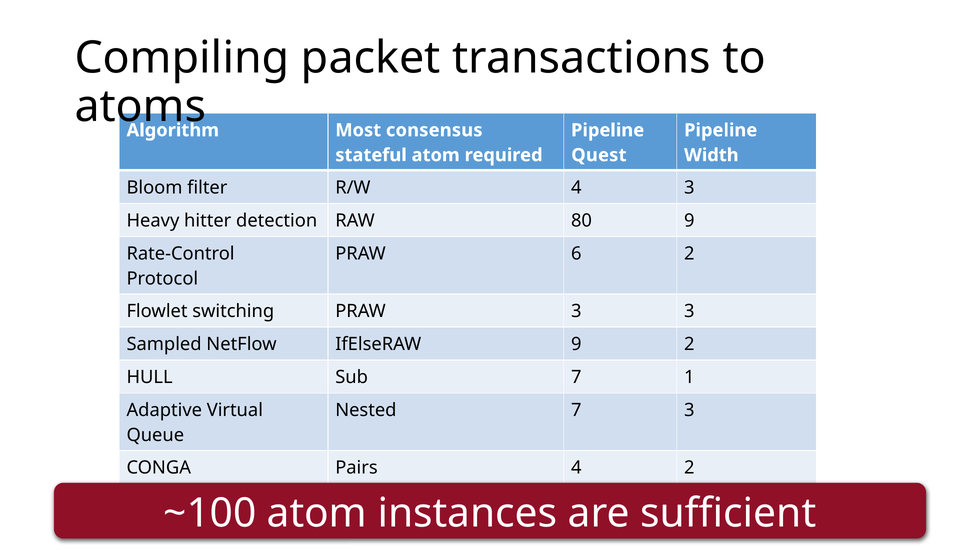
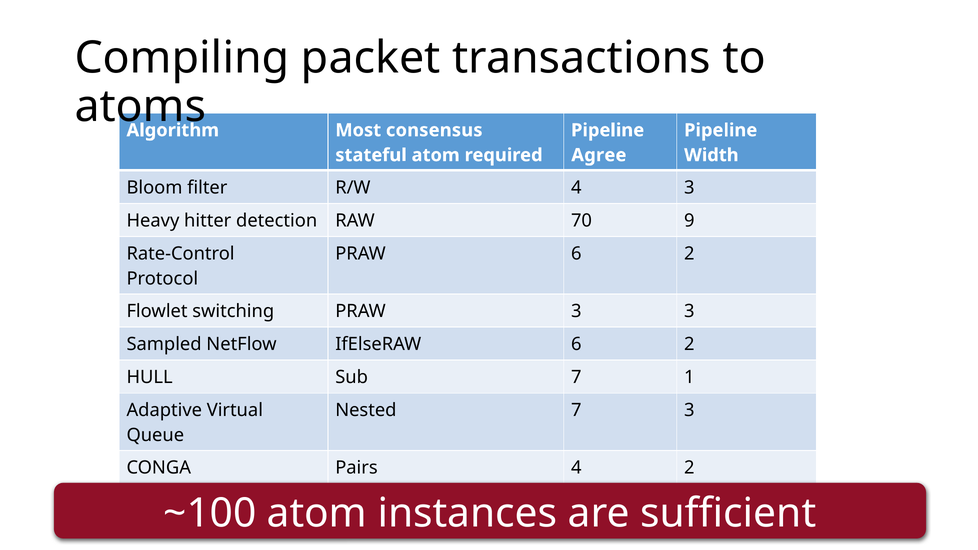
Quest: Quest -> Agree (599, 155)
80: 80 -> 70 (582, 221)
IfElseRAW 9: 9 -> 6 (576, 344)
